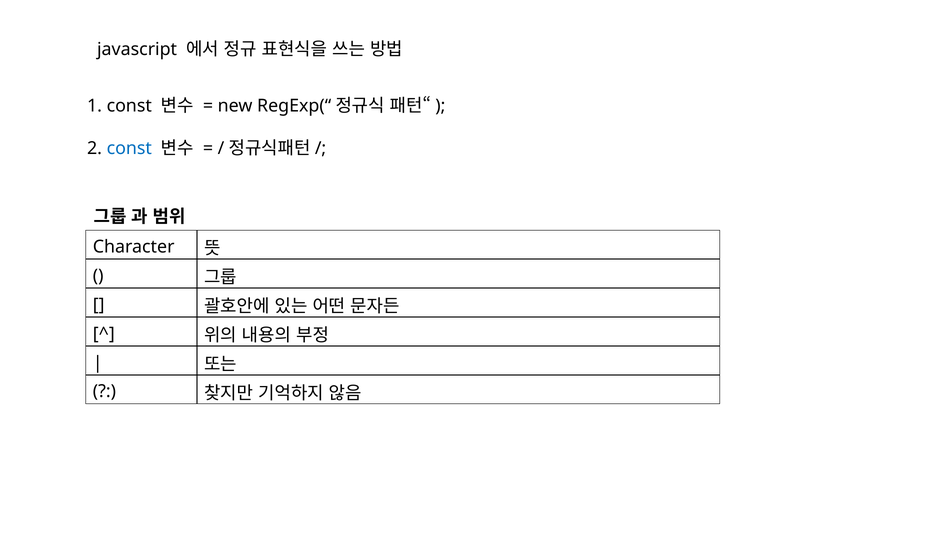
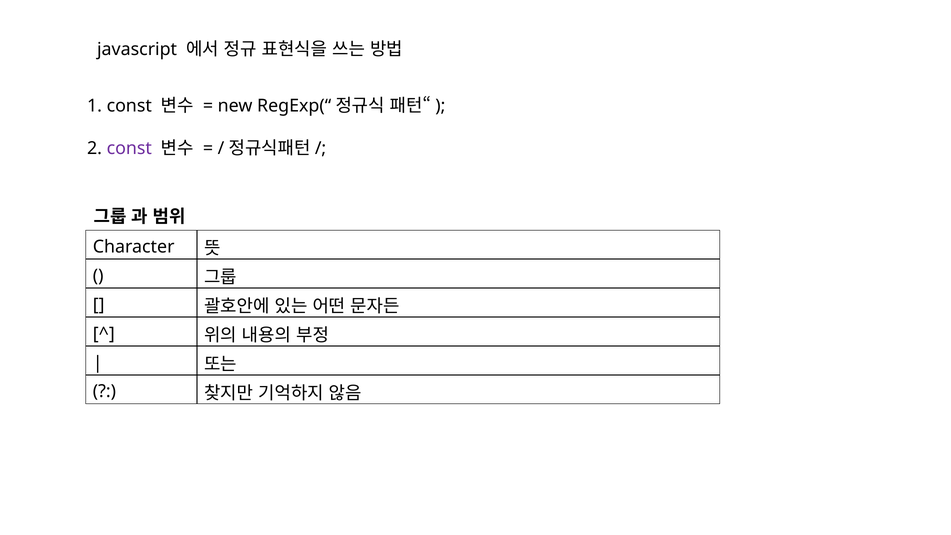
const colour: blue -> purple (129, 149)
